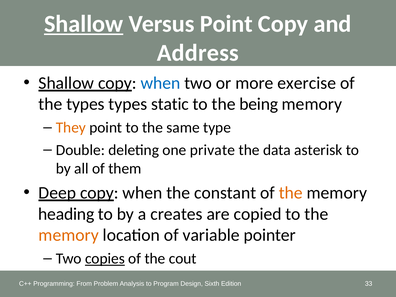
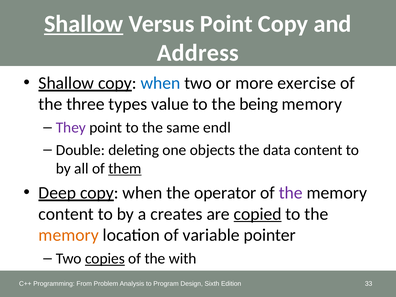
the types: types -> three (85, 104)
static: static -> value (170, 104)
They colour: orange -> purple (71, 128)
type: type -> endl (217, 128)
private: private -> objects (213, 150)
data asterisk: asterisk -> content (318, 150)
them underline: none -> present (125, 168)
constant: constant -> operator (225, 193)
the colour: orange -> purple (291, 193)
heading: heading -> content (66, 214)
copied underline: none -> present (258, 214)
cout: cout -> with (183, 259)
